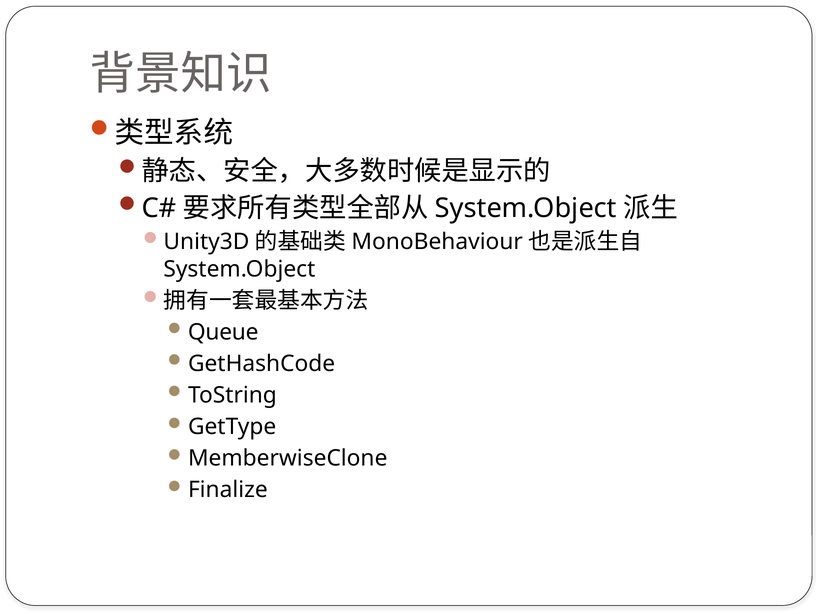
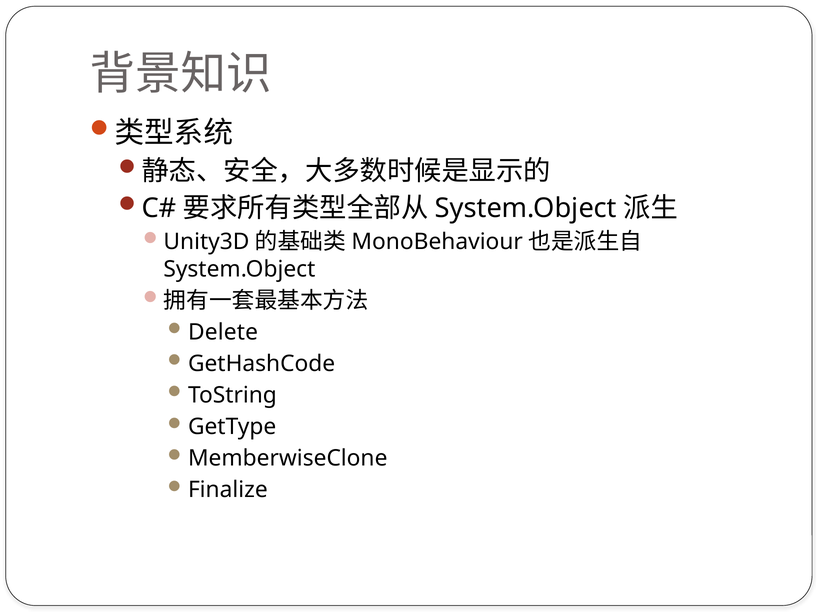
Queue: Queue -> Delete (223, 332)
